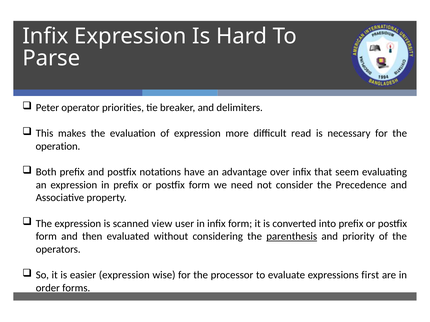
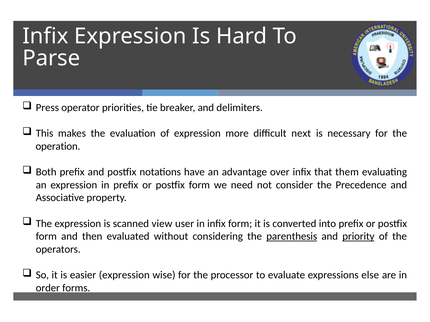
Peter: Peter -> Press (47, 108)
read: read -> next (301, 134)
seem: seem -> them (347, 172)
priority underline: none -> present (358, 237)
first: first -> else (370, 275)
